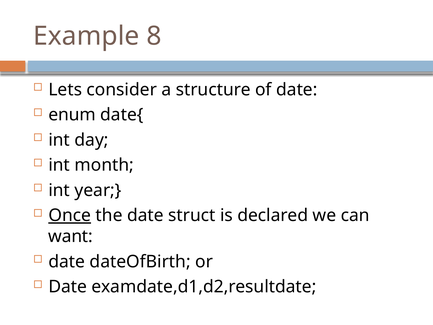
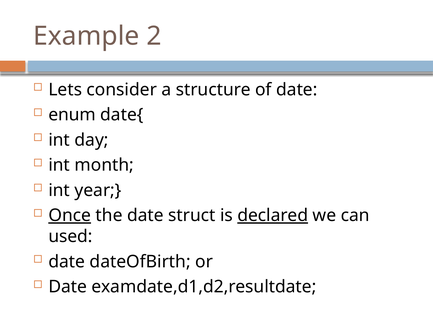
8: 8 -> 2 (154, 36)
declared underline: none -> present (273, 215)
want: want -> used (70, 236)
